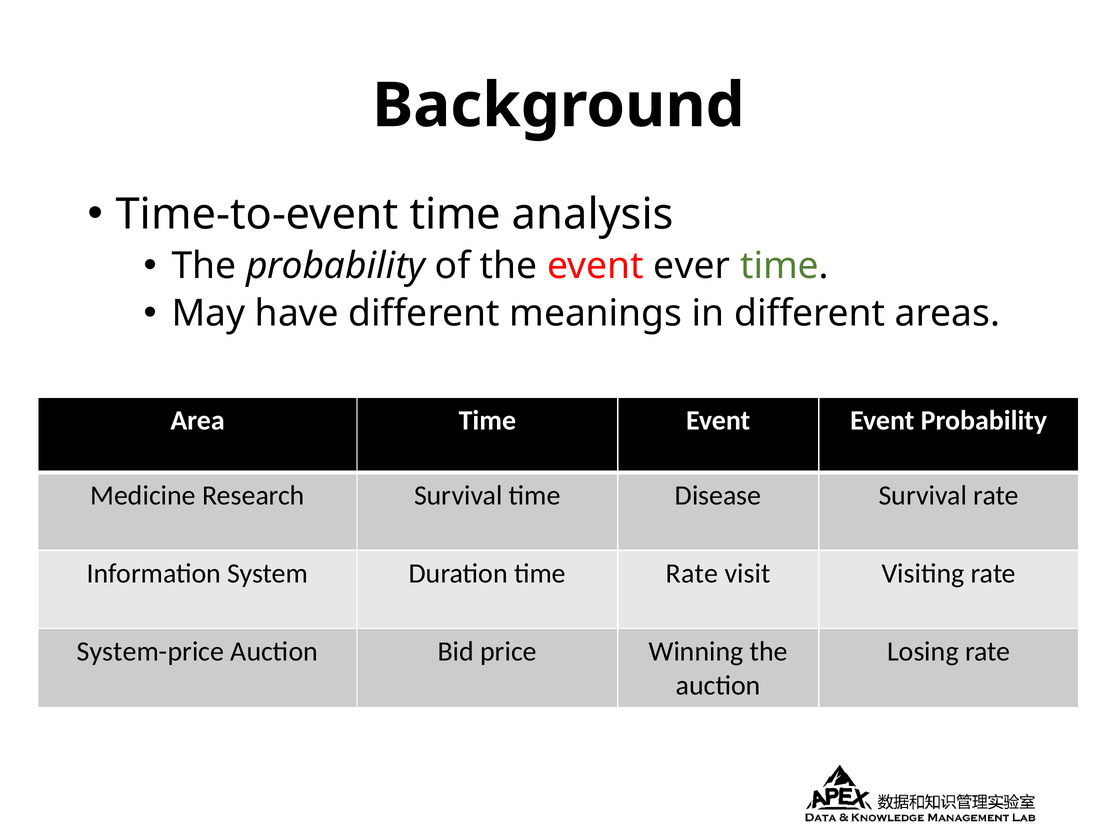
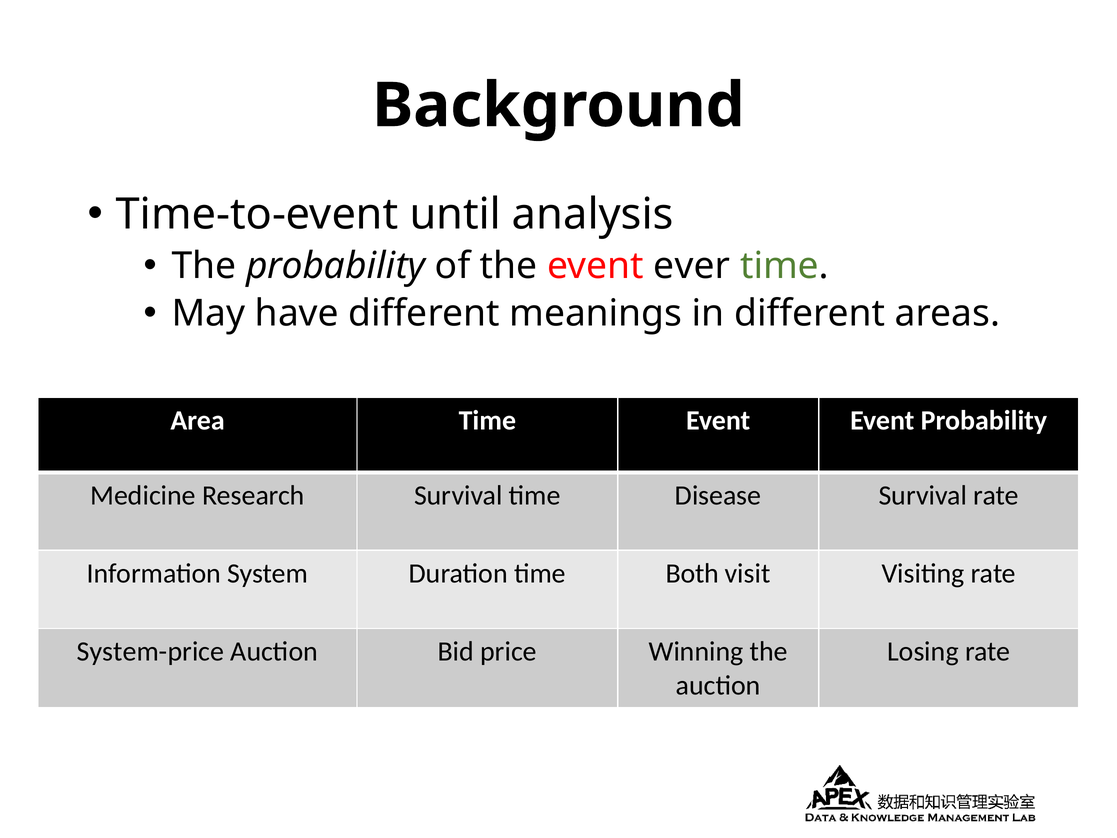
Time-to-event time: time -> until (455, 214)
time Rate: Rate -> Both (692, 573)
